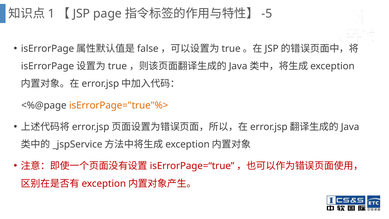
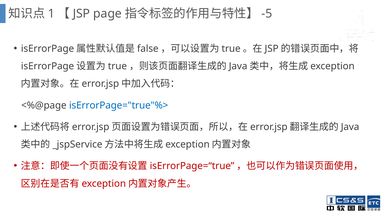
isErrorPage="true"%> colour: orange -> blue (119, 105)
